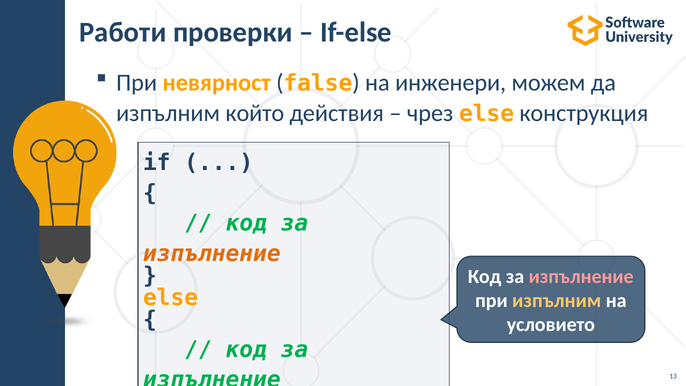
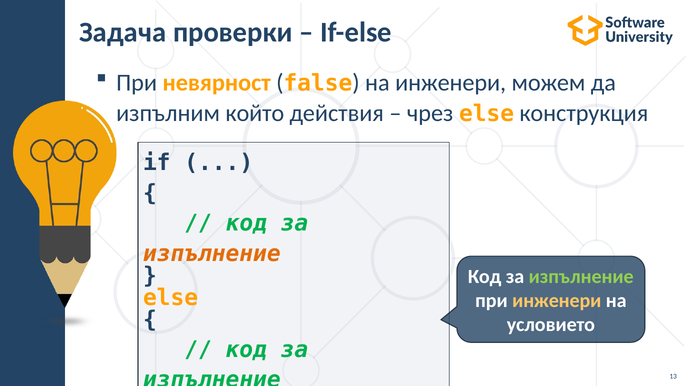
Работи: Работи -> Задача (123, 32)
изпълнение colour: pink -> light green (581, 277)
при изпълним: изпълним -> инженери (557, 301)
